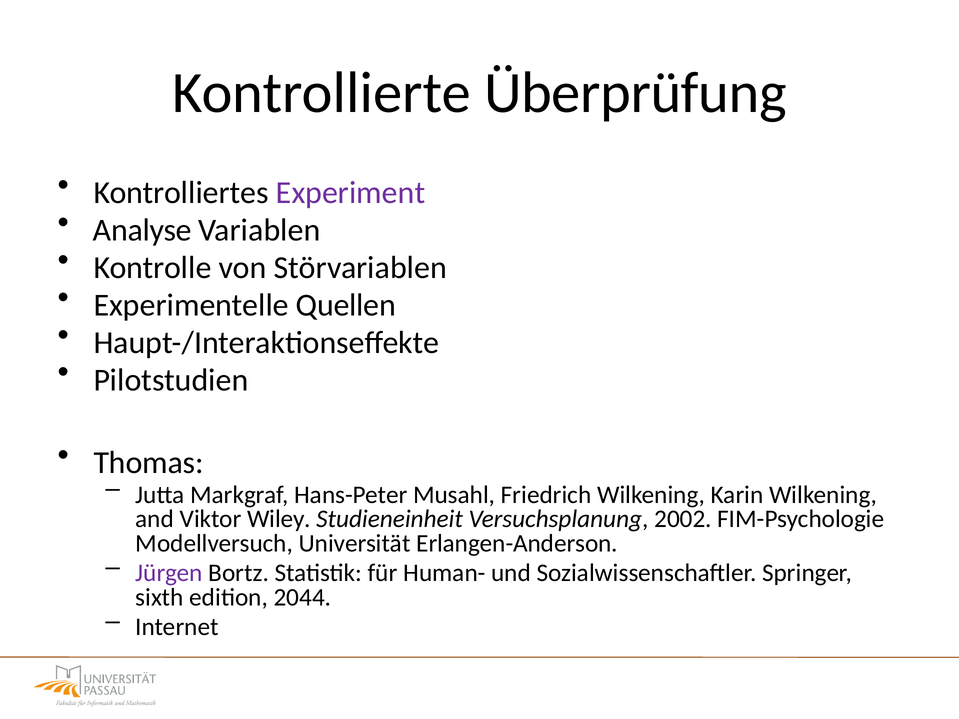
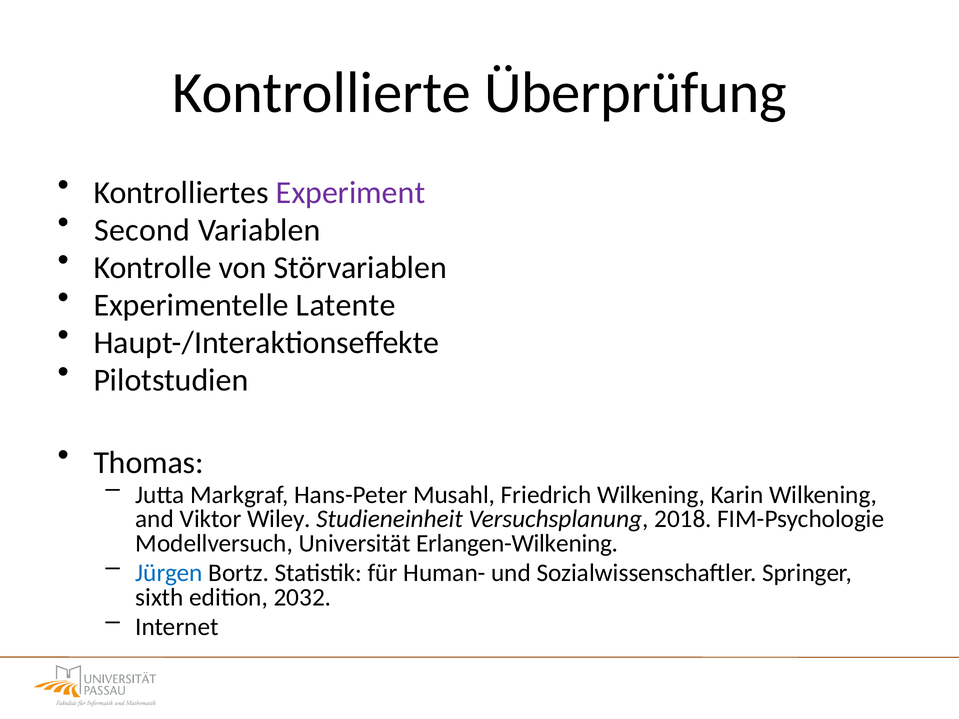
Analyse: Analyse -> Second (142, 230)
Quellen: Quellen -> Latente (346, 305)
2002: 2002 -> 2018 (683, 519)
Erlangen-Anderson: Erlangen-Anderson -> Erlangen-Wilkening (517, 543)
Jürgen colour: purple -> blue (169, 573)
2044: 2044 -> 2032 (302, 597)
